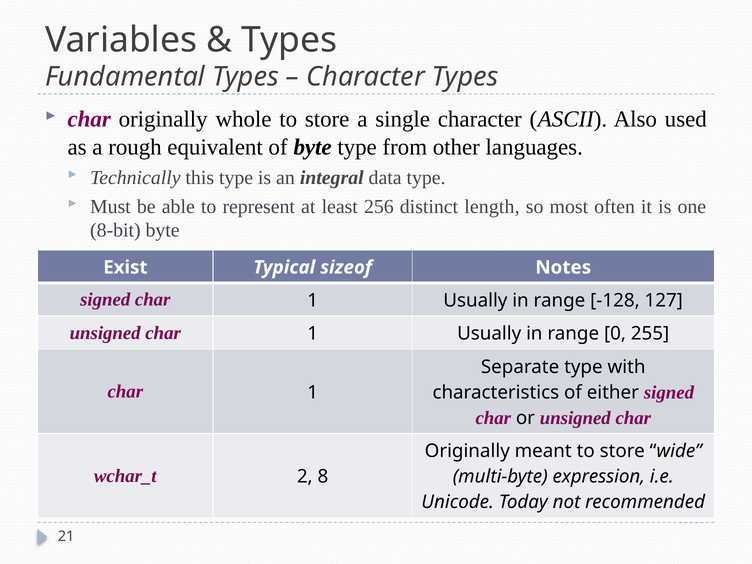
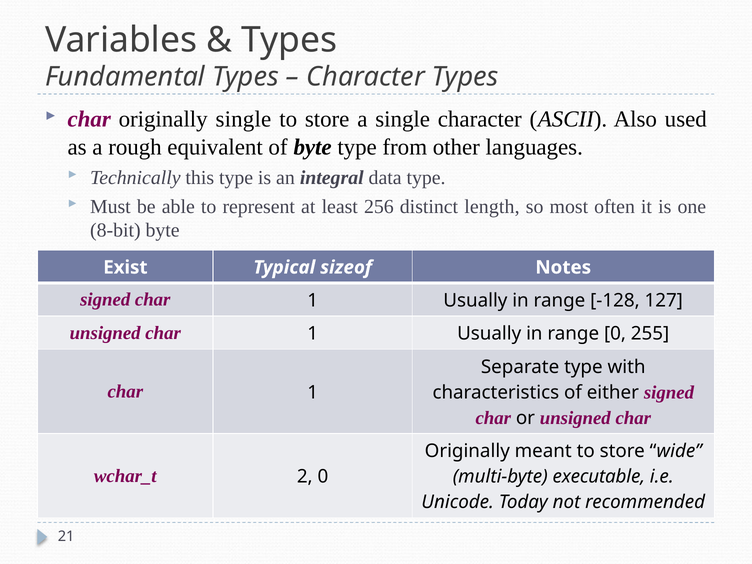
originally whole: whole -> single (243, 119)
2 8: 8 -> 0 (323, 477)
expression: expression -> executable (599, 477)
